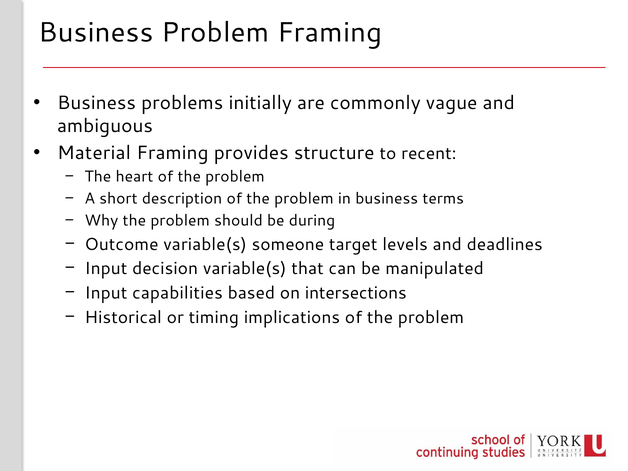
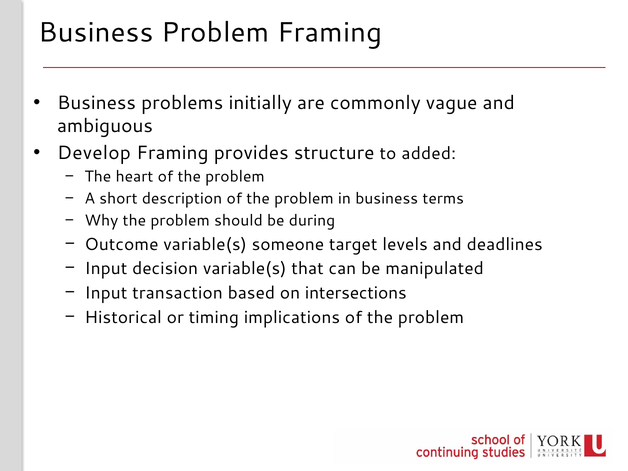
Material: Material -> Develop (94, 153)
recent: recent -> added (429, 154)
capabilities: capabilities -> transaction (178, 293)
